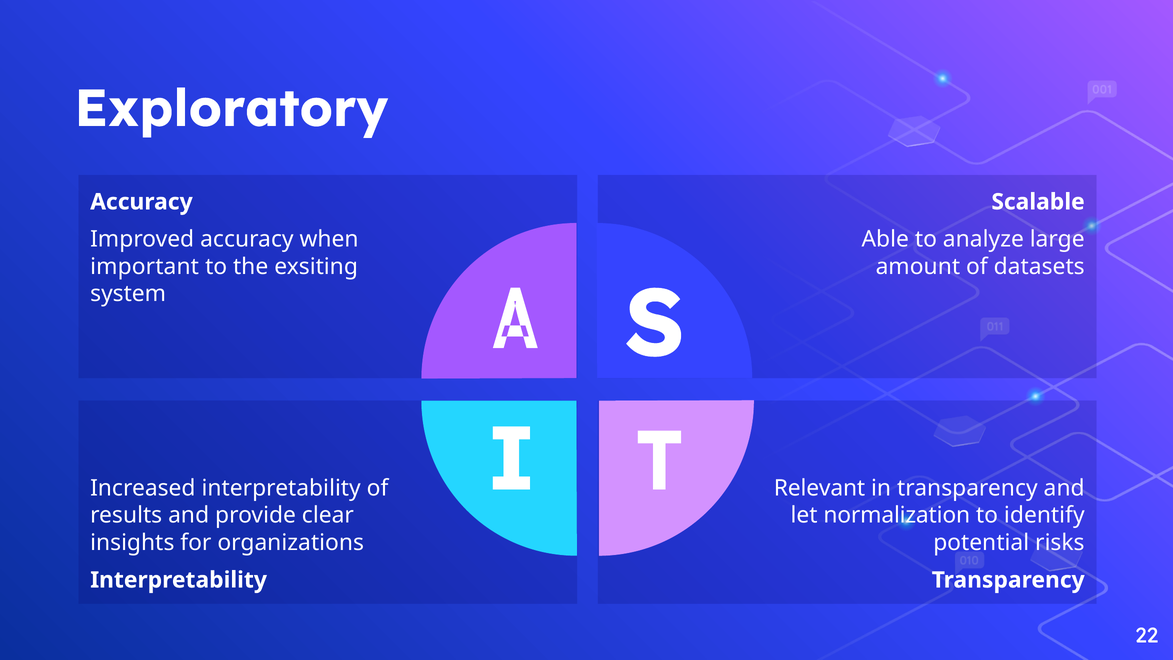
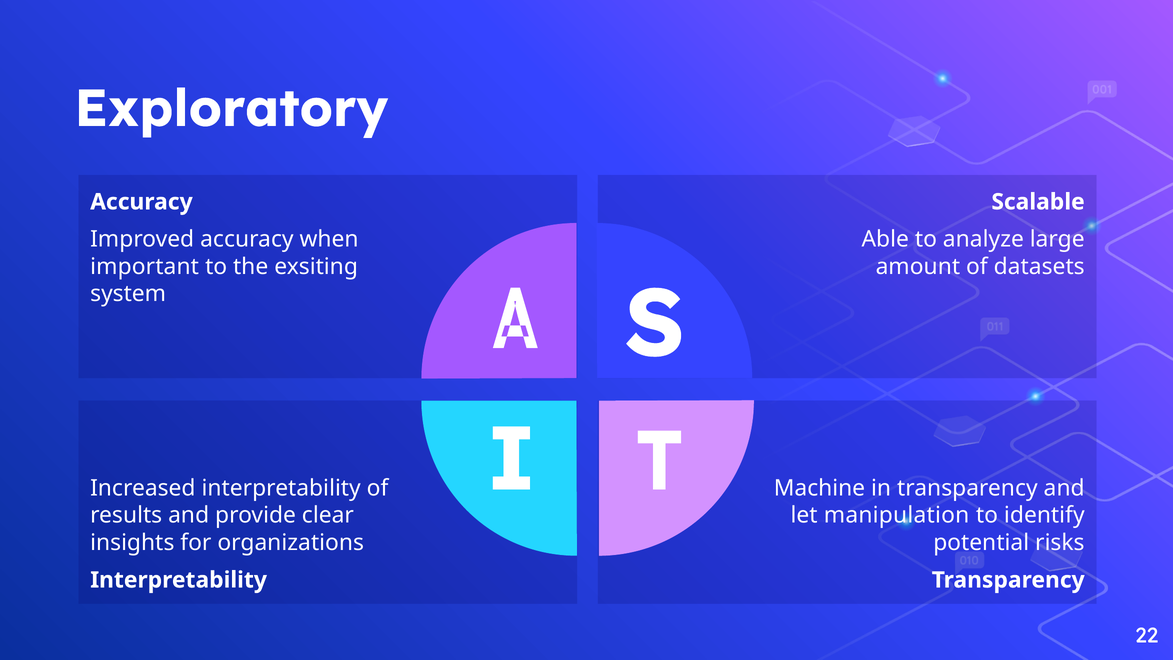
Relevant: Relevant -> Machine (819, 488)
normalization: normalization -> manipulation (897, 515)
